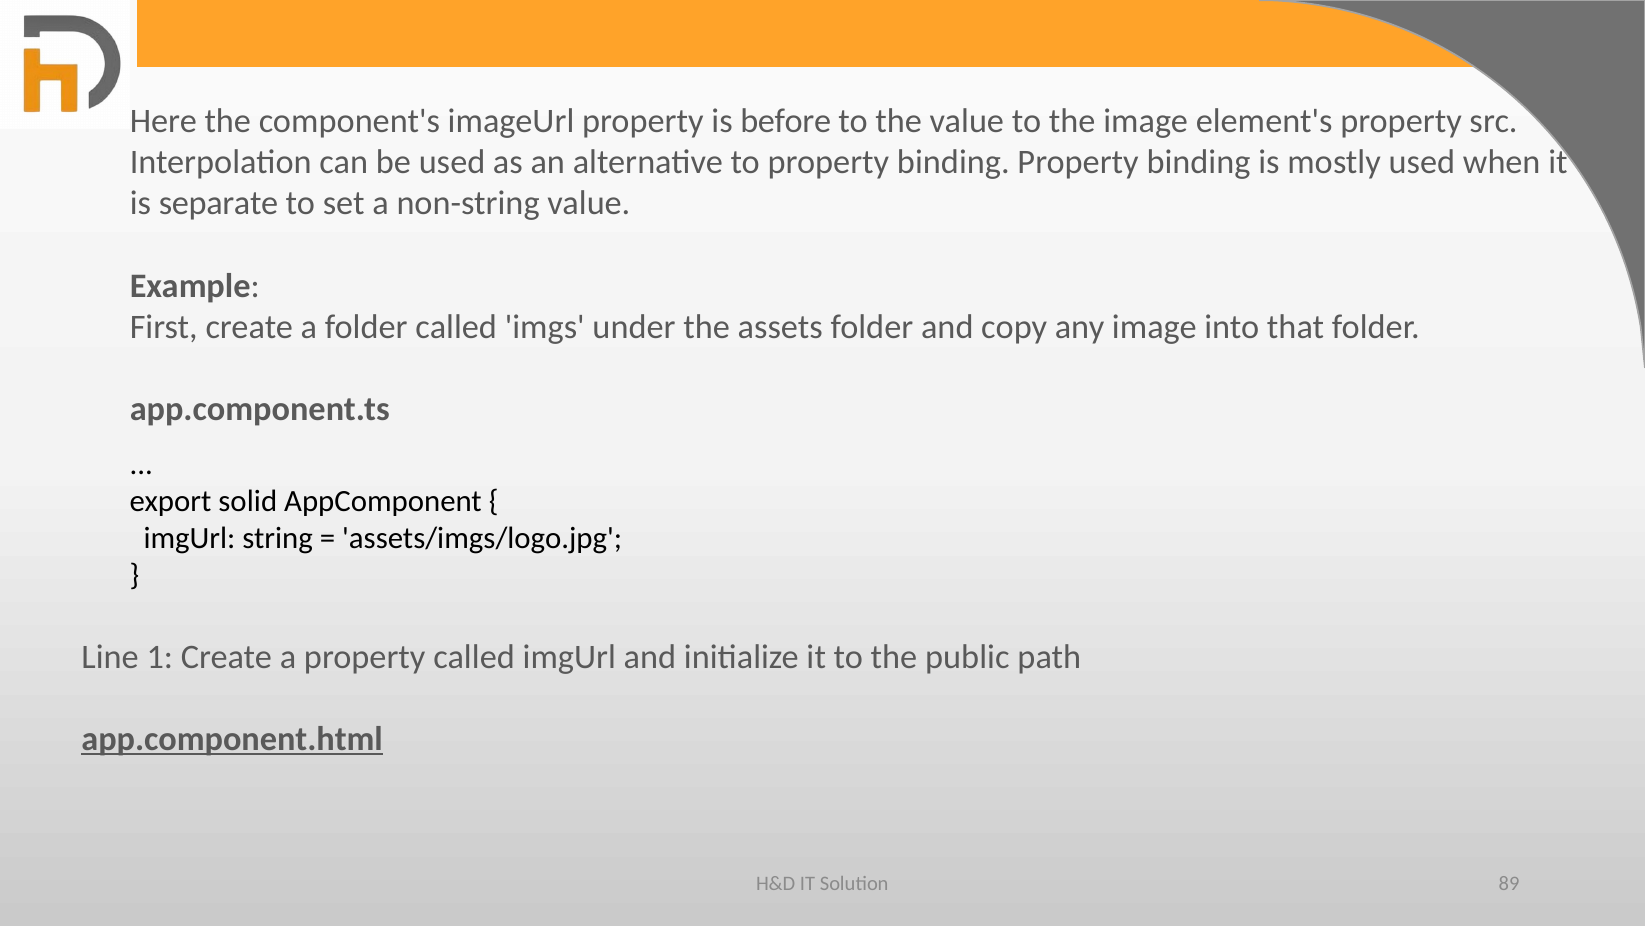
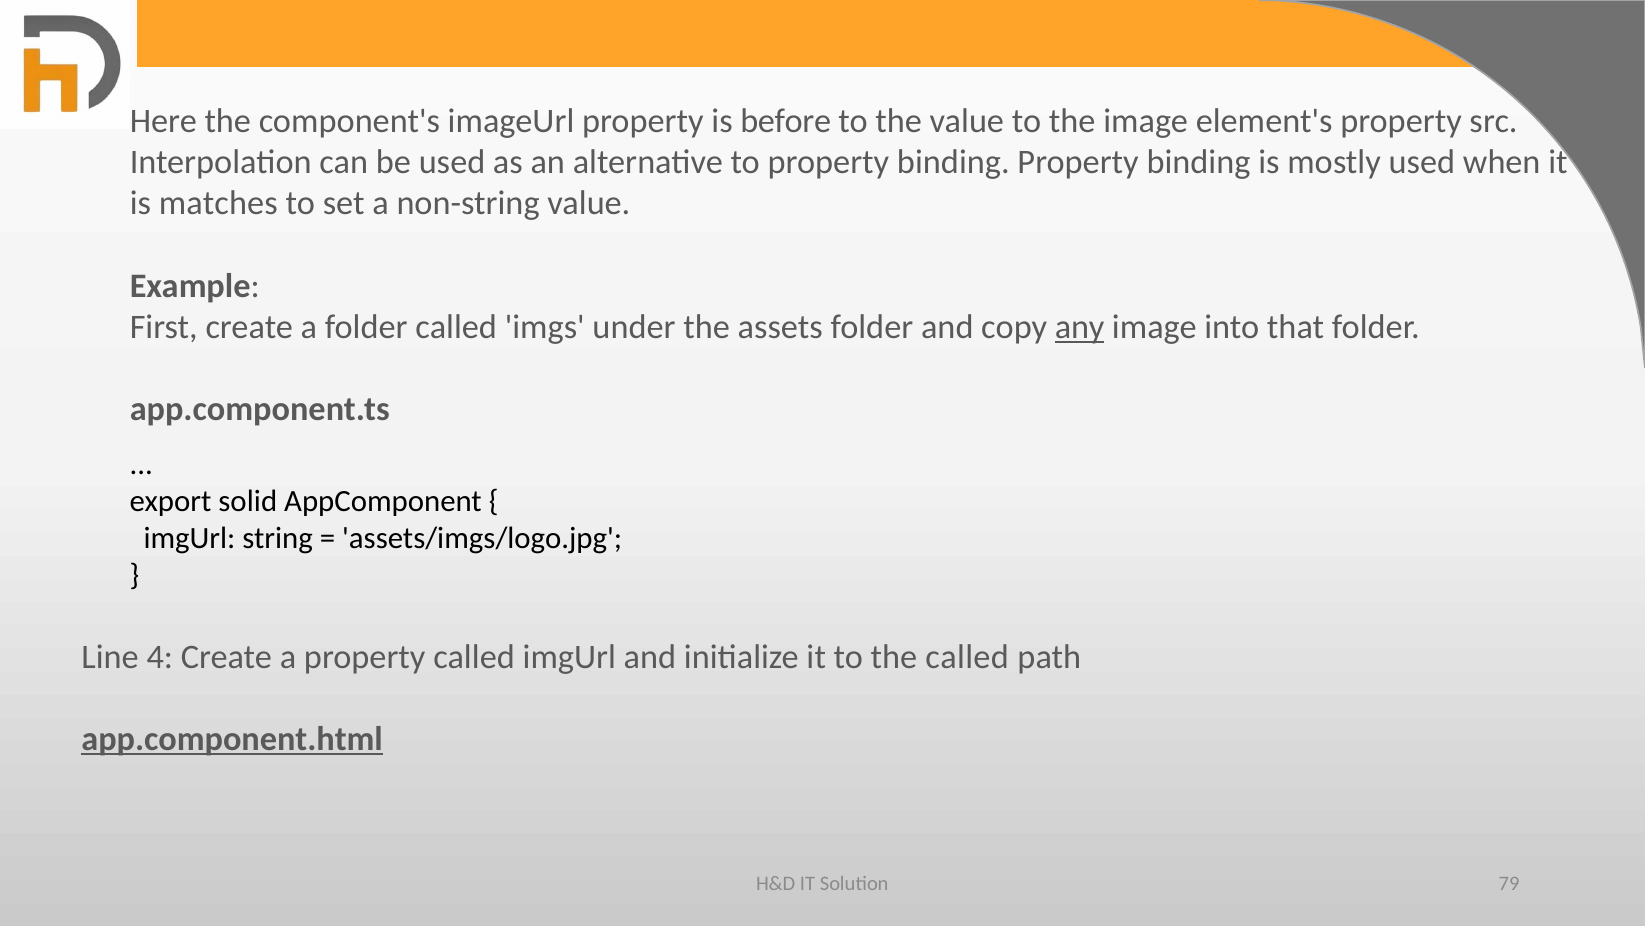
separate: separate -> matches (218, 203)
any underline: none -> present (1080, 327)
1: 1 -> 4 (160, 656)
the public: public -> called (967, 656)
89: 89 -> 79 (1509, 883)
